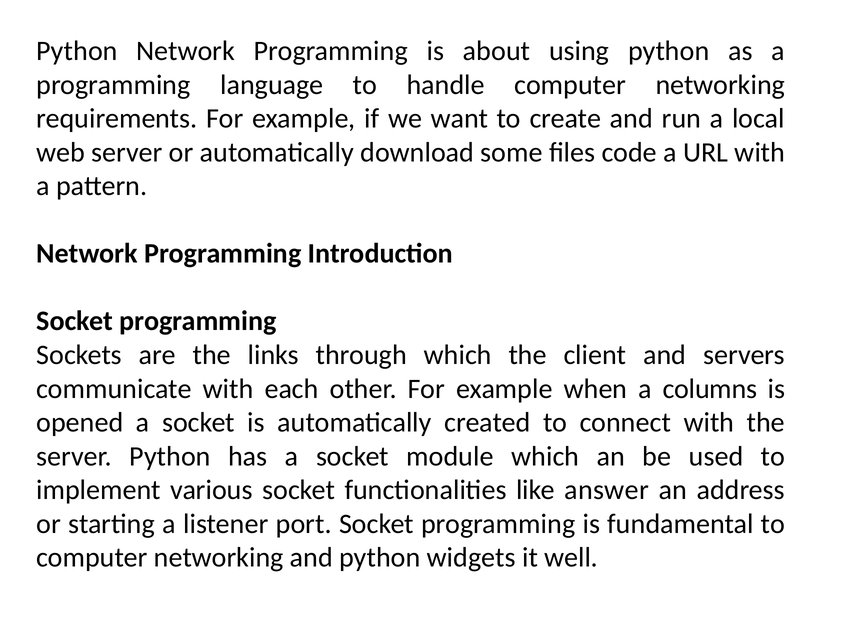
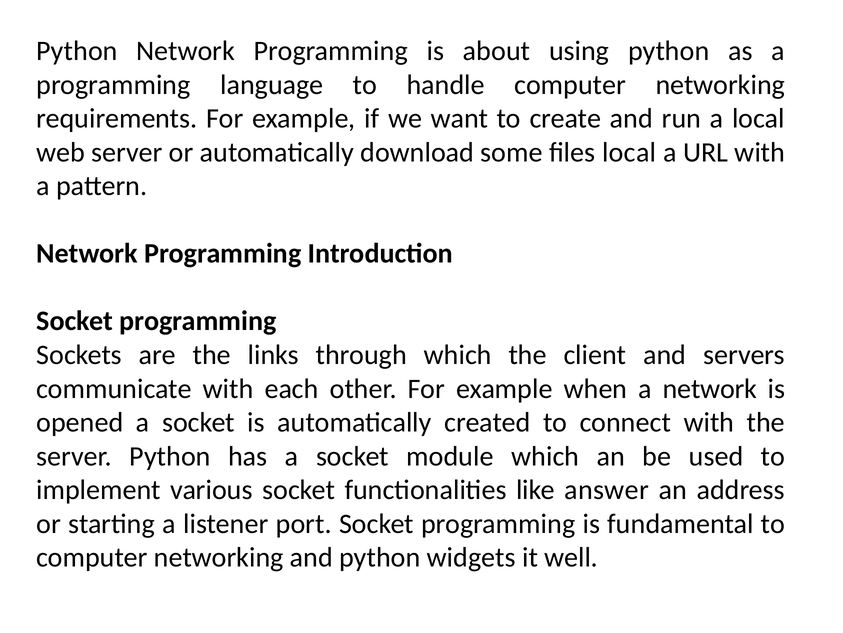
files code: code -> local (629, 152)
a columns: columns -> network (710, 388)
